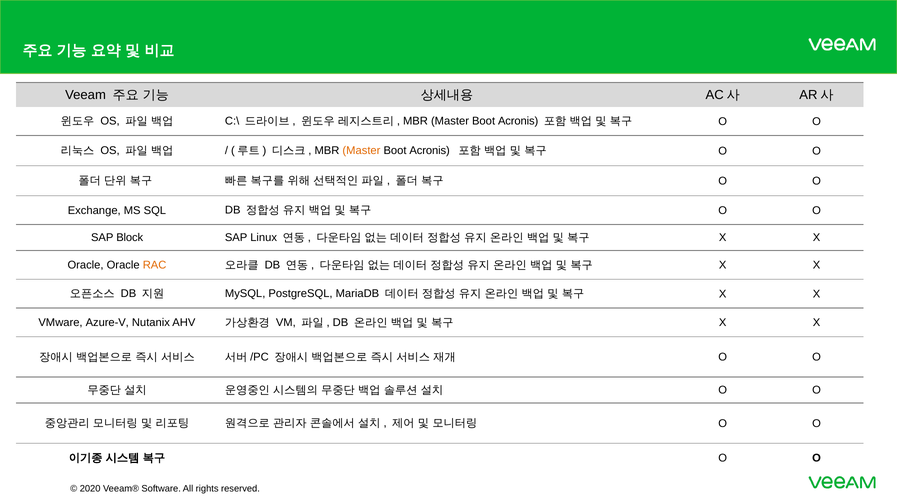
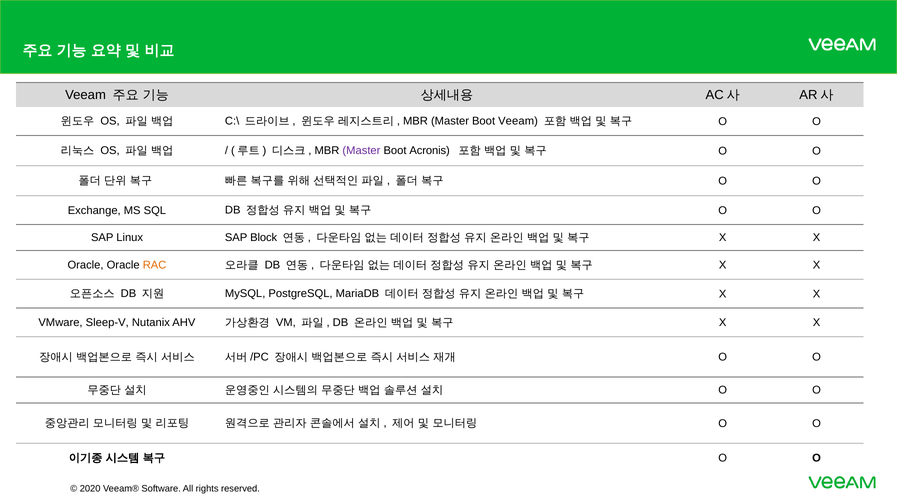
Acronis: Acronis -> Veeam (518, 121)
Master colour: orange -> purple (361, 151)
Block: Block -> Linux (130, 238)
Linux: Linux -> Block (264, 238)
Azure-V: Azure-V -> Sleep-V (107, 323)
